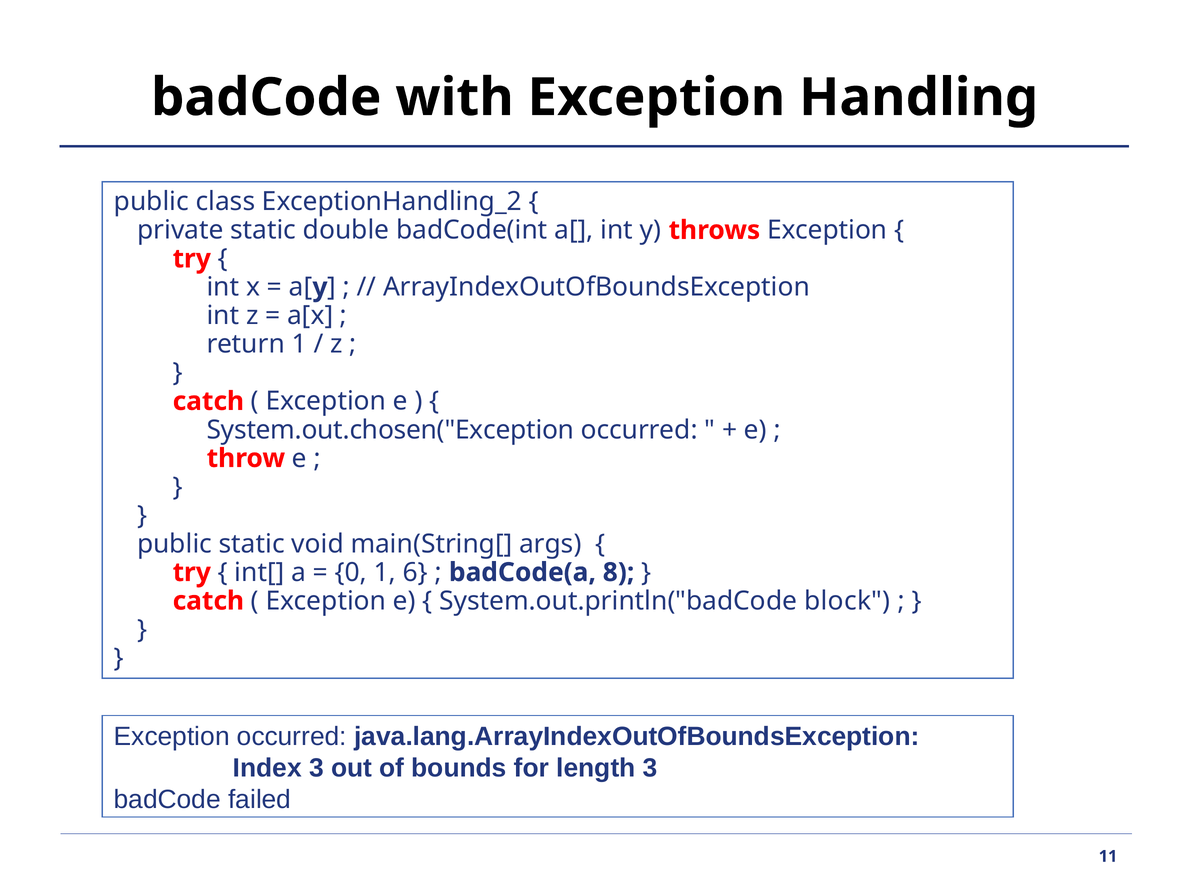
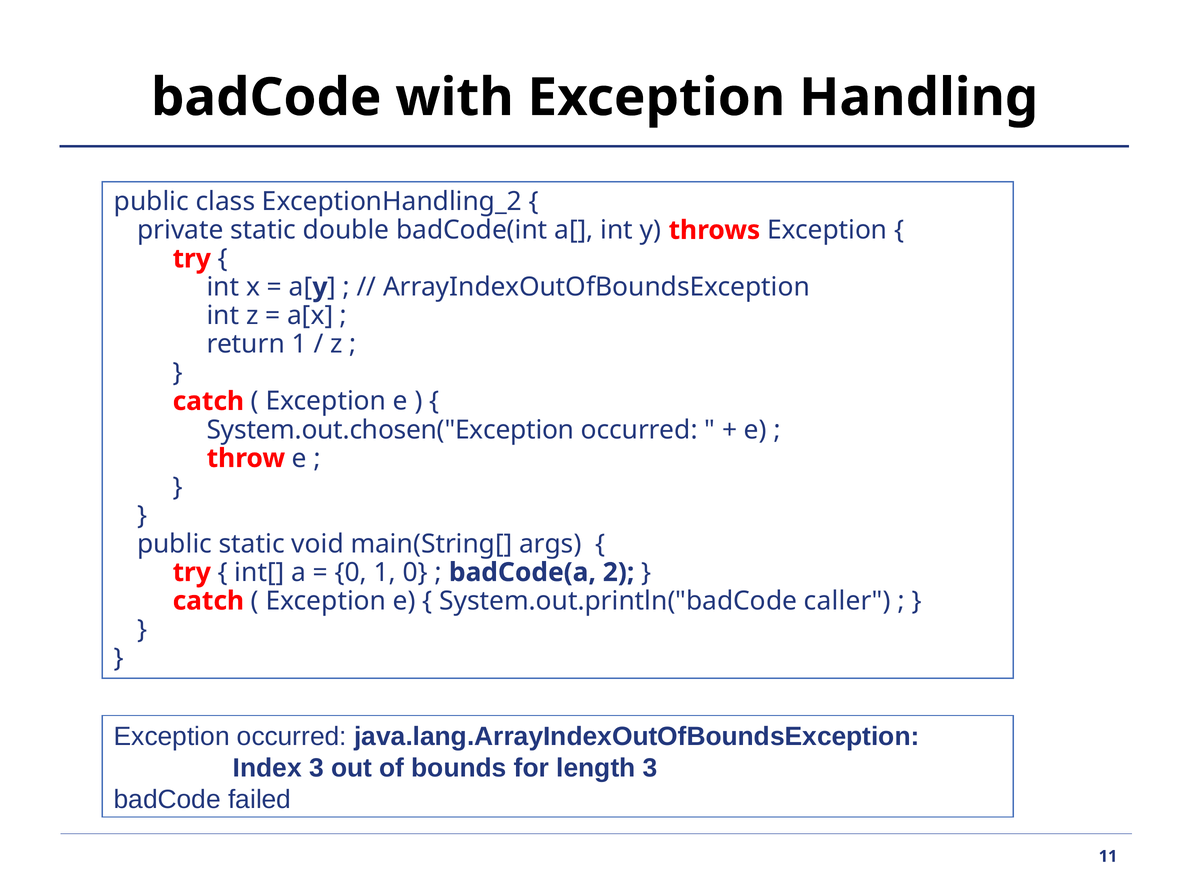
1 6: 6 -> 0 (415, 573)
8: 8 -> 2 (619, 573)
block: block -> caller (847, 601)
